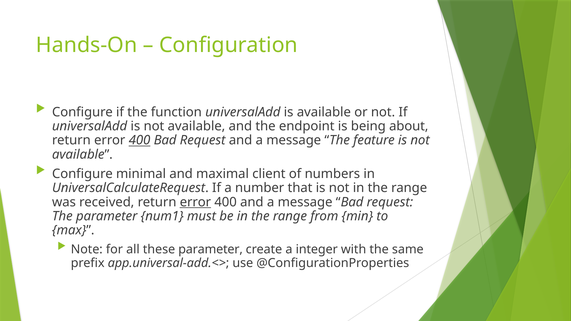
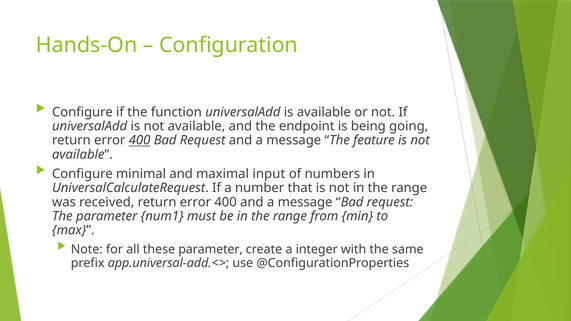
about: about -> going (409, 126)
client: client -> input (269, 174)
error underline: present -> none (195, 202)
